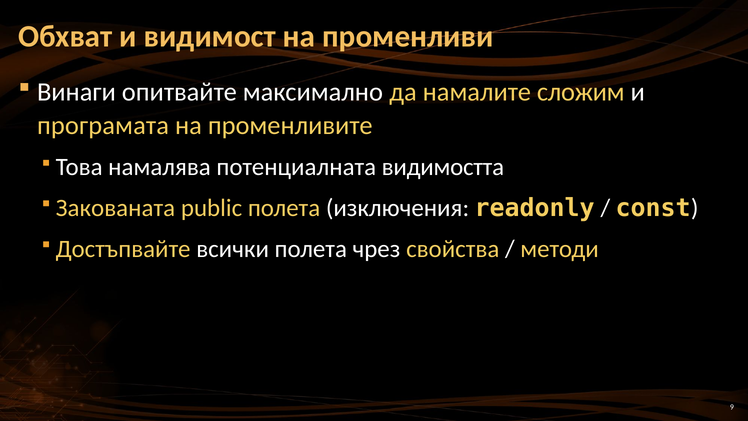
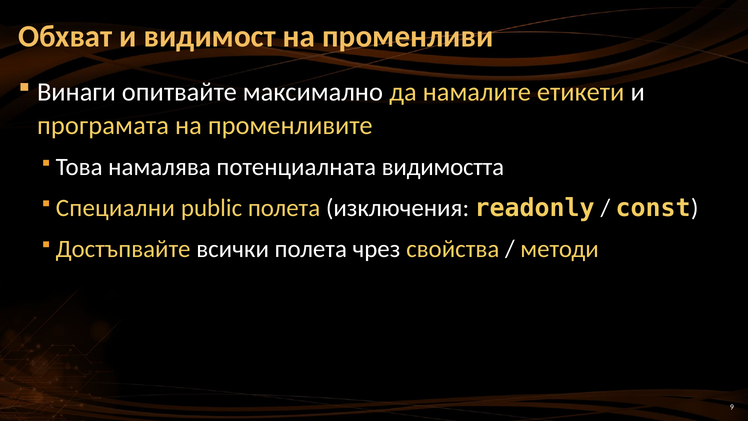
сложим: сложим -> етикети (581, 92)
Закованата: Закованата -> Специални (115, 208)
